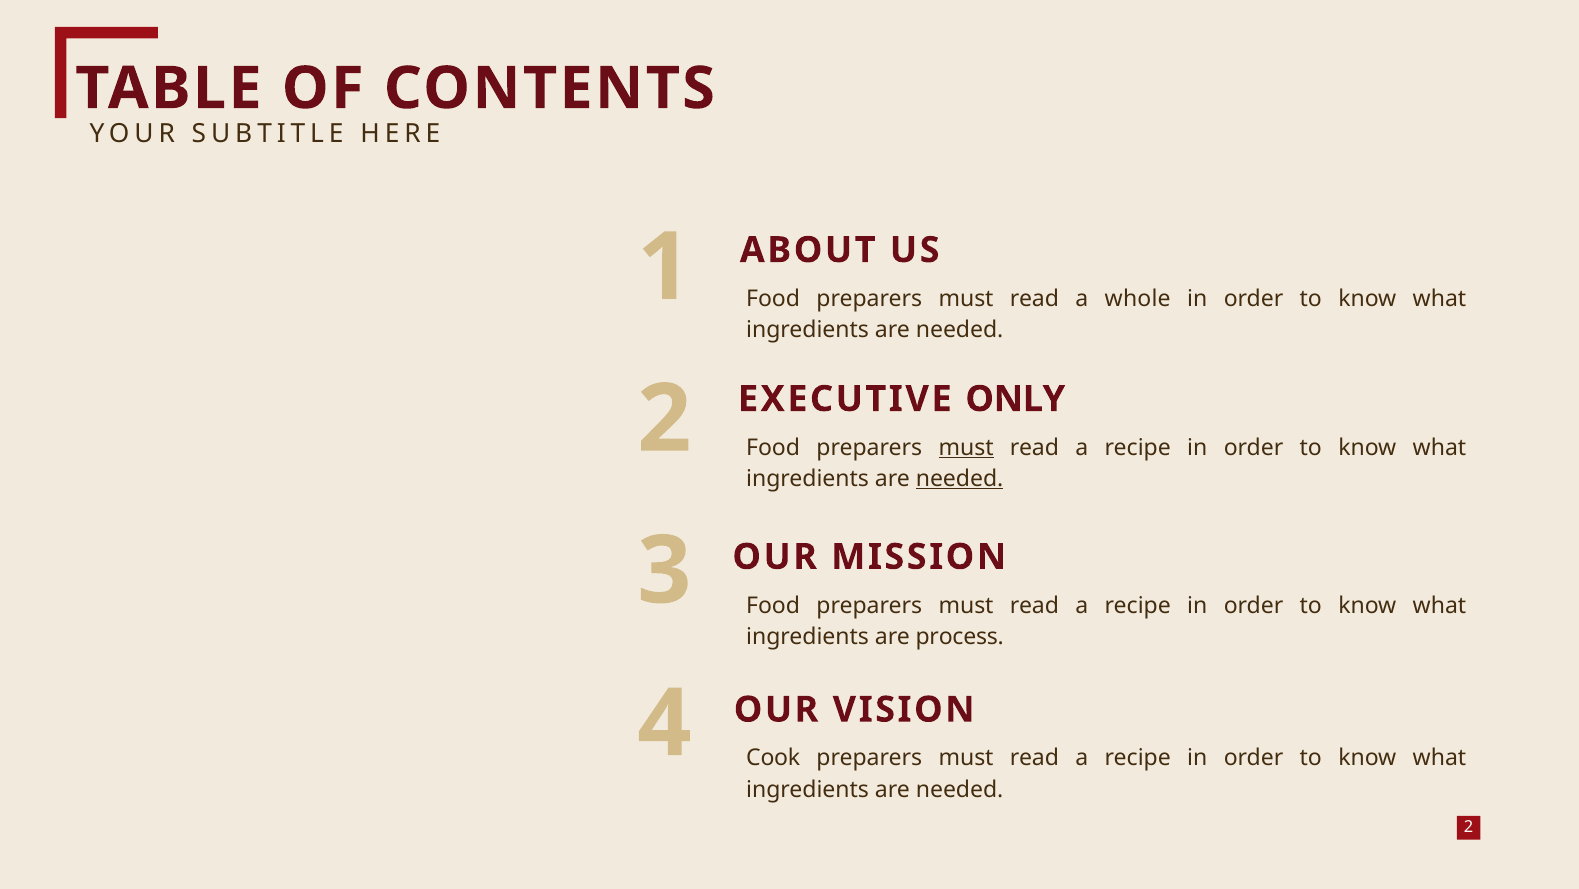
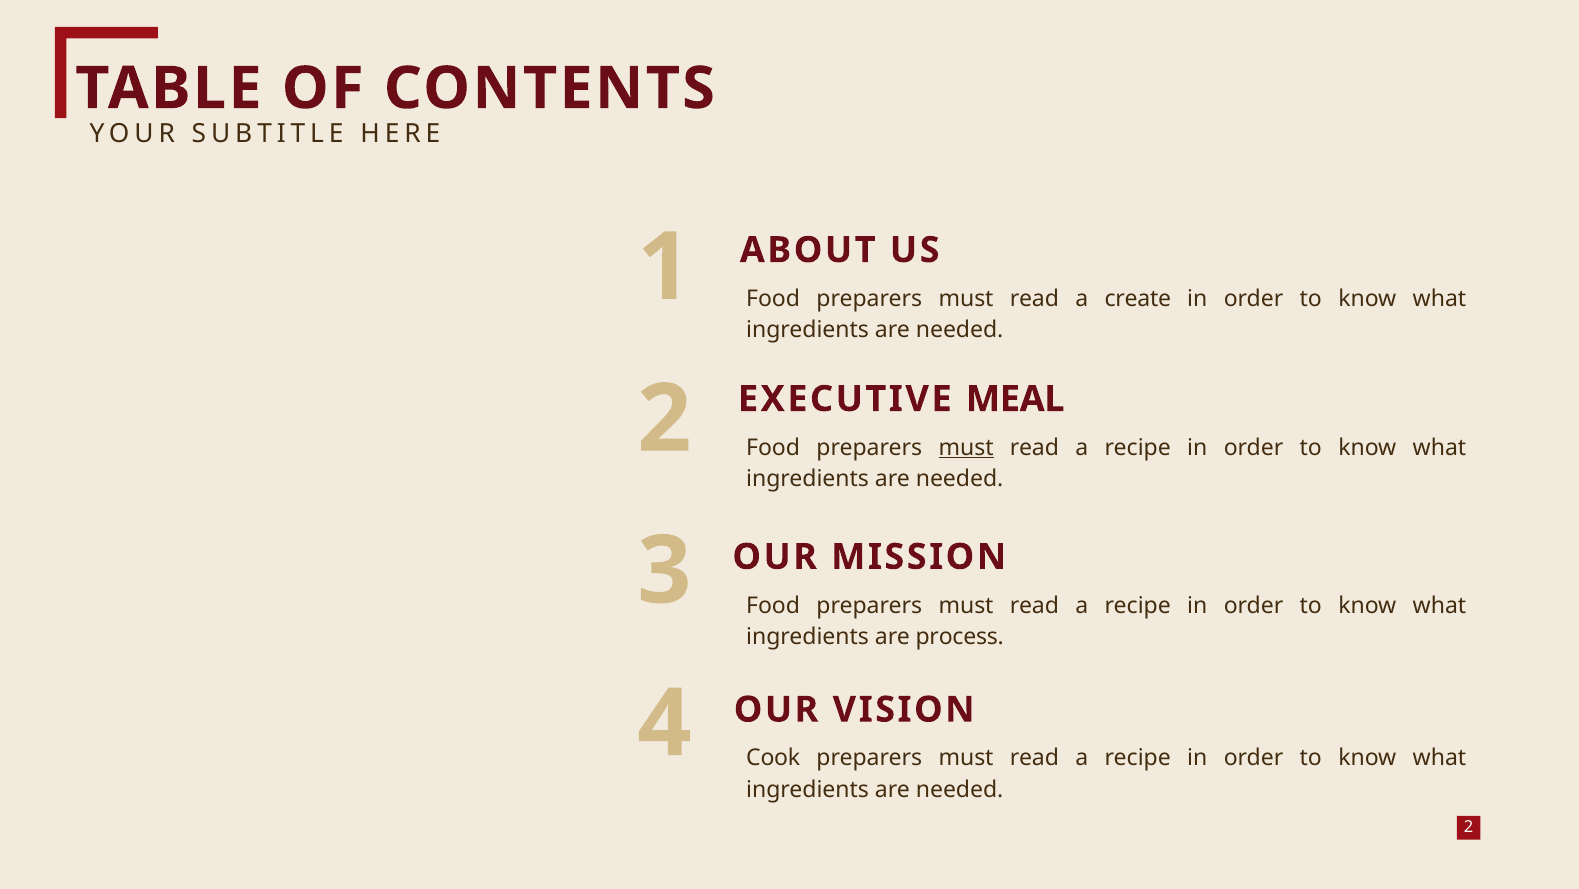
whole: whole -> create (1138, 298)
ONLY: ONLY -> MEAL (1015, 399)
needed underline: present -> none (960, 479)
